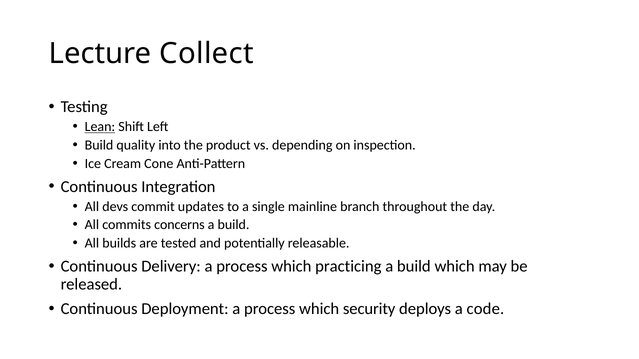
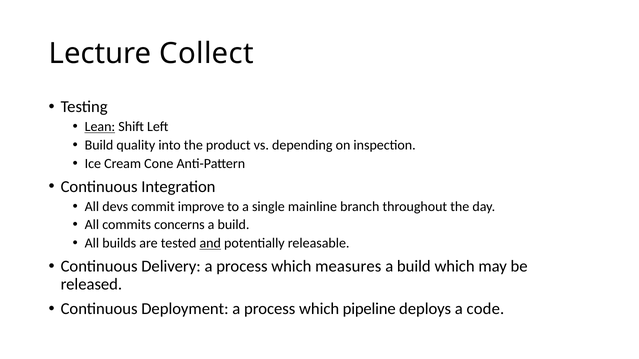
updates: updates -> improve (201, 207)
and underline: none -> present (210, 244)
practicing: practicing -> measures (348, 267)
security: security -> pipeline (369, 309)
